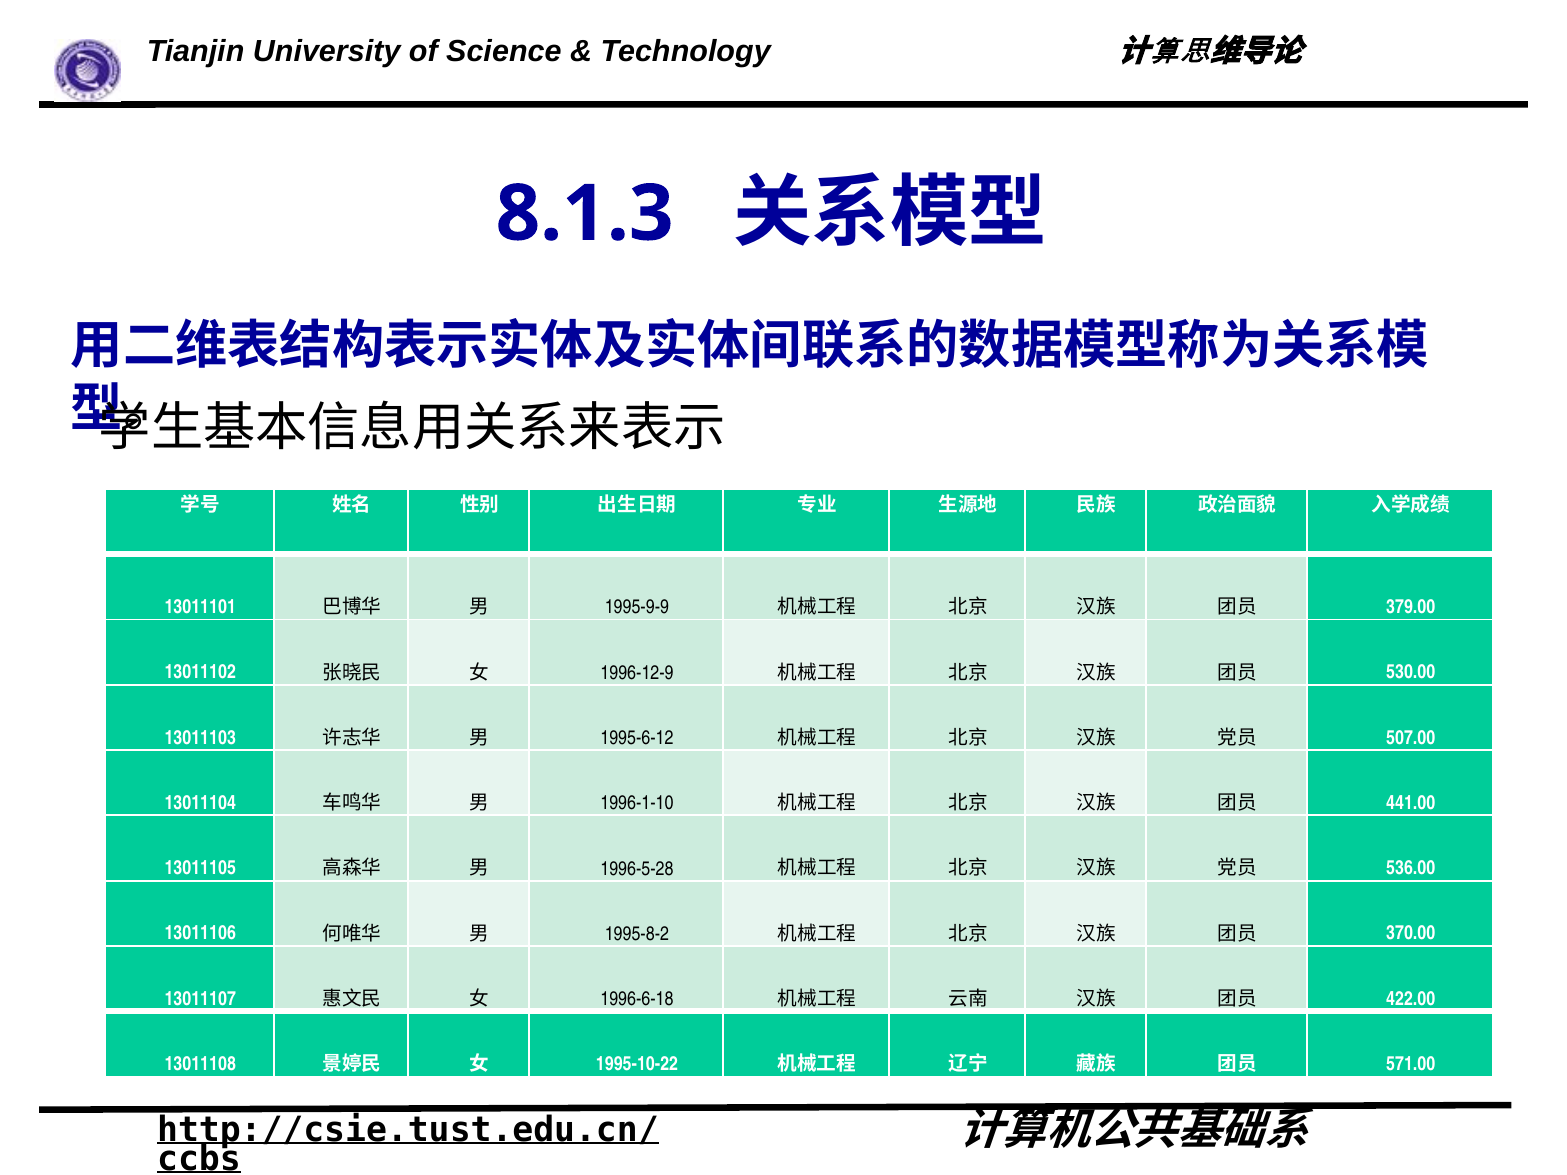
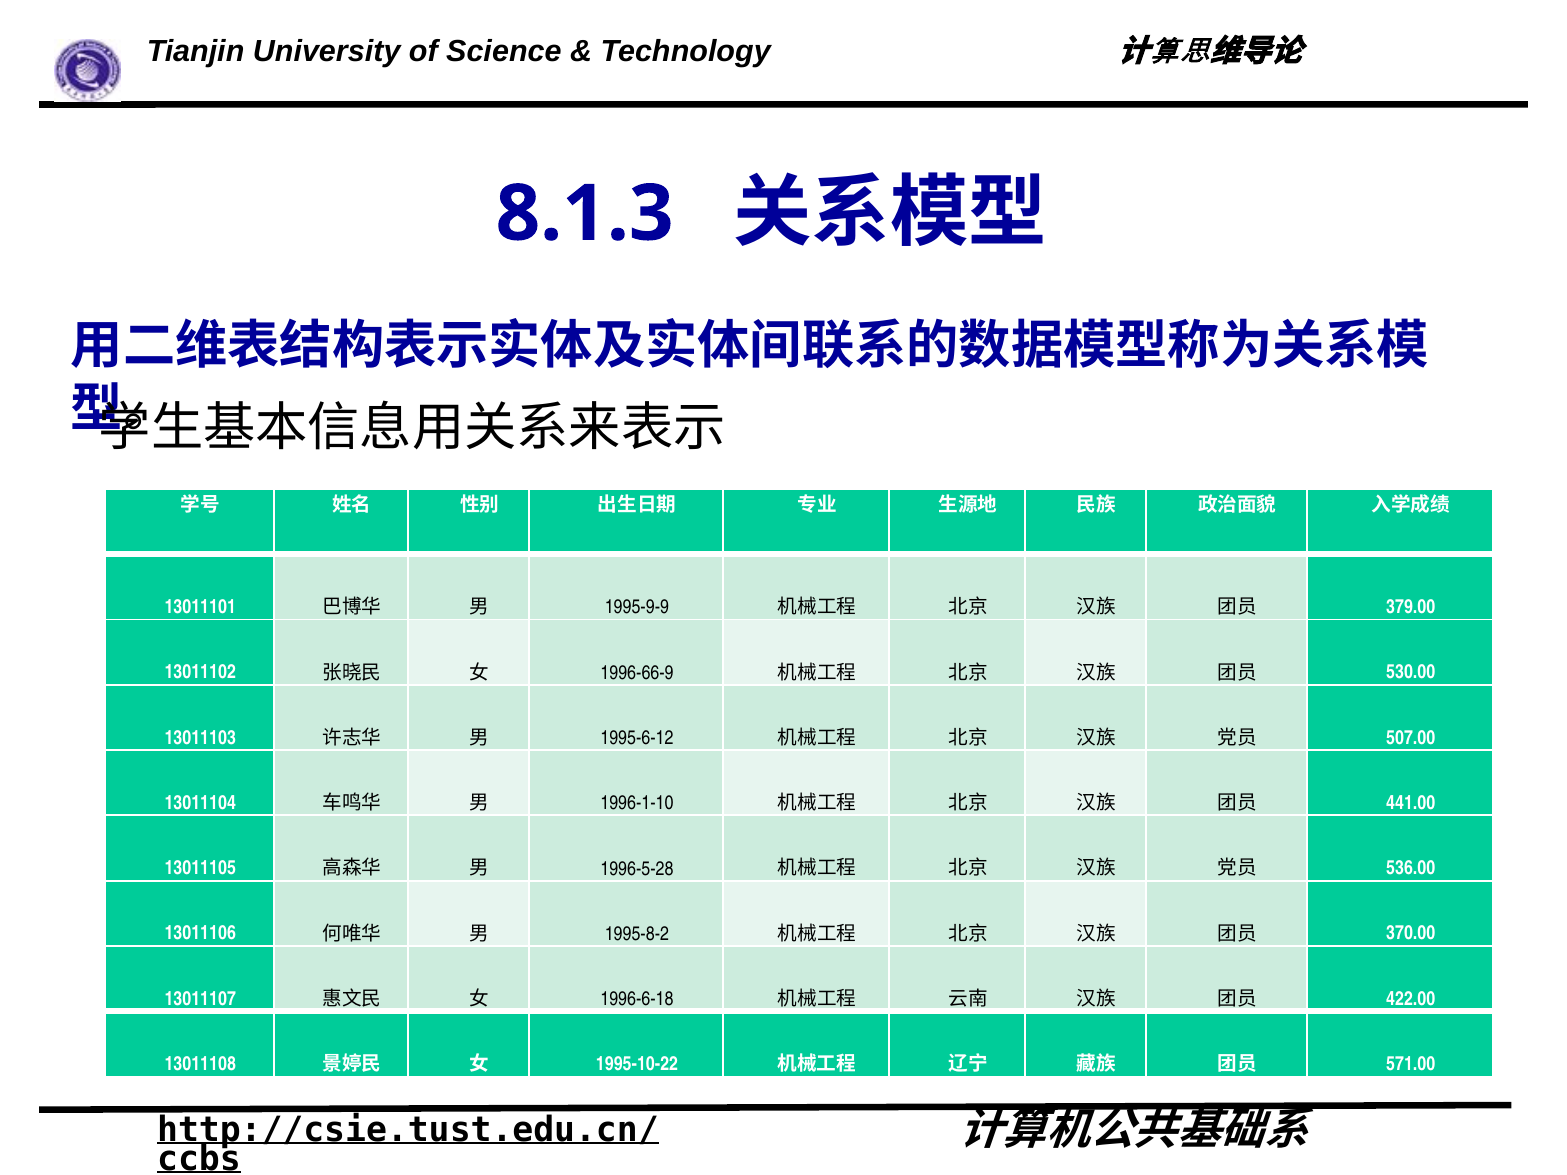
1996-12-9: 1996-12-9 -> 1996-66-9 (637, 673)
